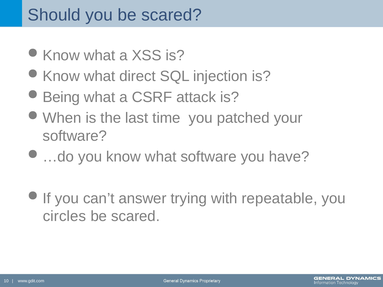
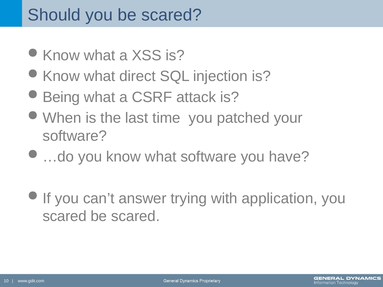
repeatable: repeatable -> application (280, 199)
circles: circles -> scared (65, 216)
